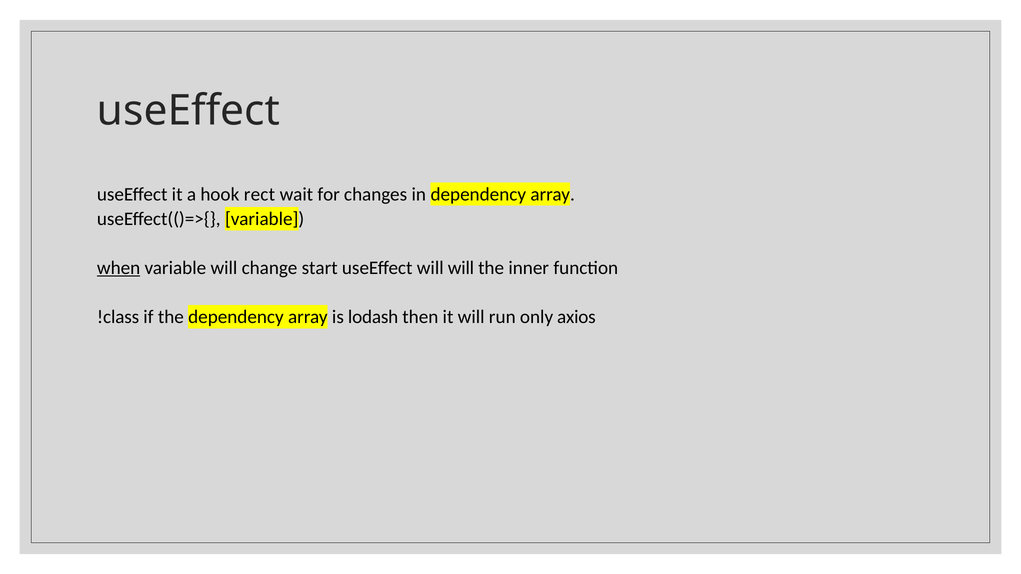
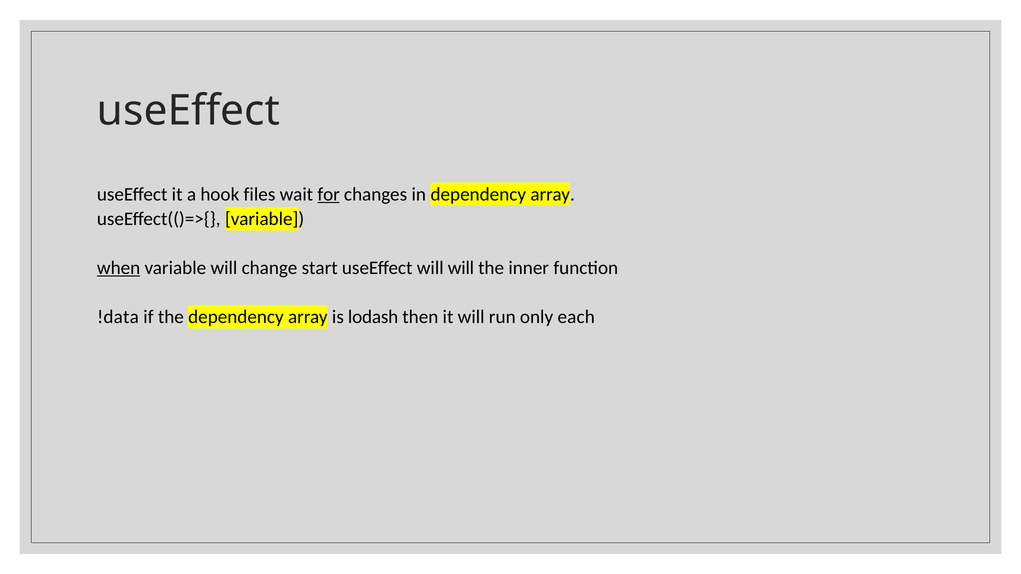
rect: rect -> files (259, 194)
for underline: none -> present (329, 194)
!class: !class -> !data (118, 317)
axios: axios -> each (576, 317)
